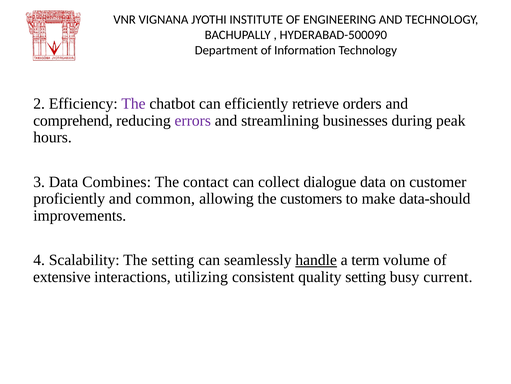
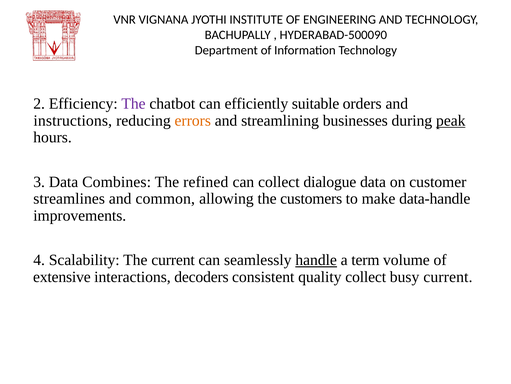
retrieve: retrieve -> suitable (316, 104)
comprehend: comprehend -> instructions (73, 120)
errors colour: purple -> orange (193, 120)
peak underline: none -> present (451, 120)
contact: contact -> refined (206, 182)
proficiently: proficiently -> streamlines (69, 198)
data-should: data-should -> data-handle (435, 198)
The setting: setting -> current (173, 260)
utilizing: utilizing -> decoders (201, 276)
quality setting: setting -> collect (366, 276)
